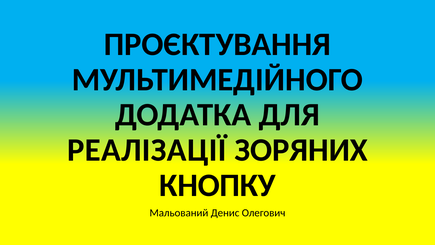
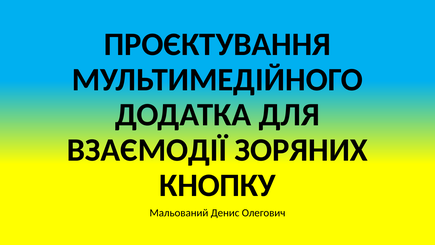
РЕАЛІЗАЦІЇ: РЕАЛІЗАЦІЇ -> ВЗАЄМОДІЇ (147, 150)
